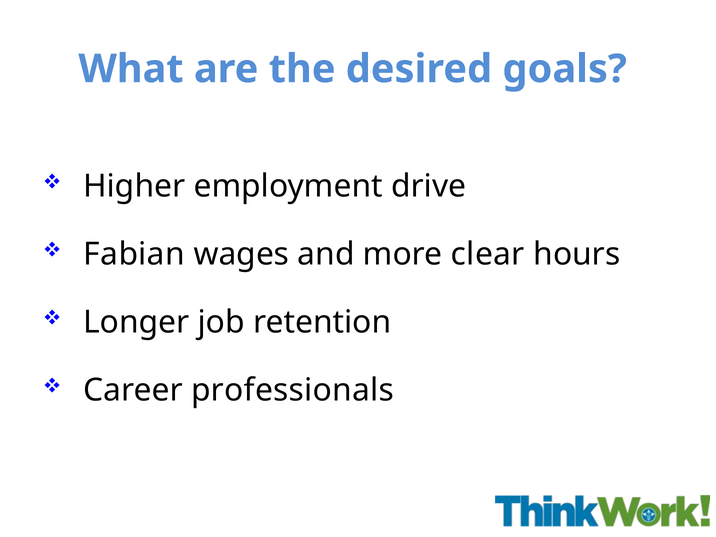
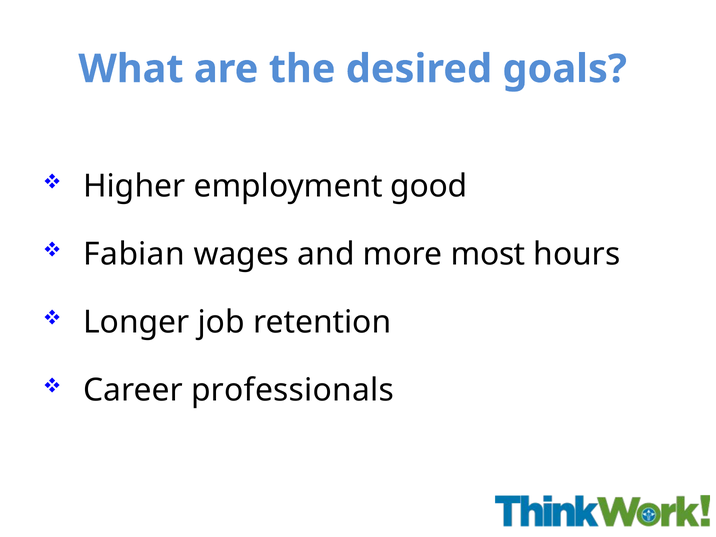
drive: drive -> good (429, 186)
clear: clear -> most (488, 254)
